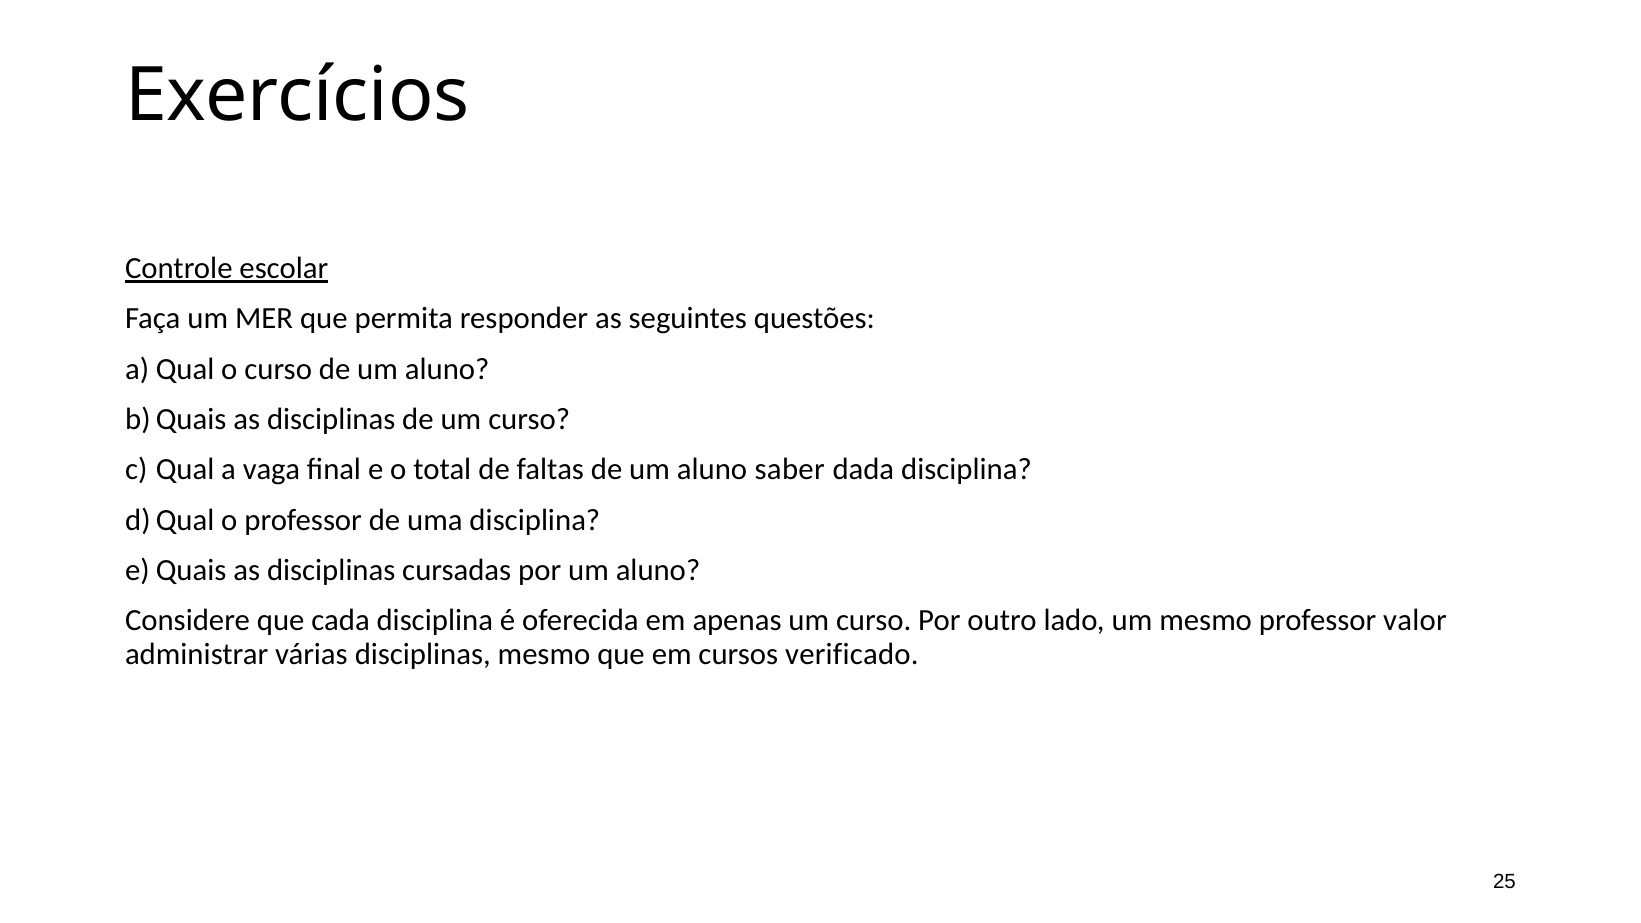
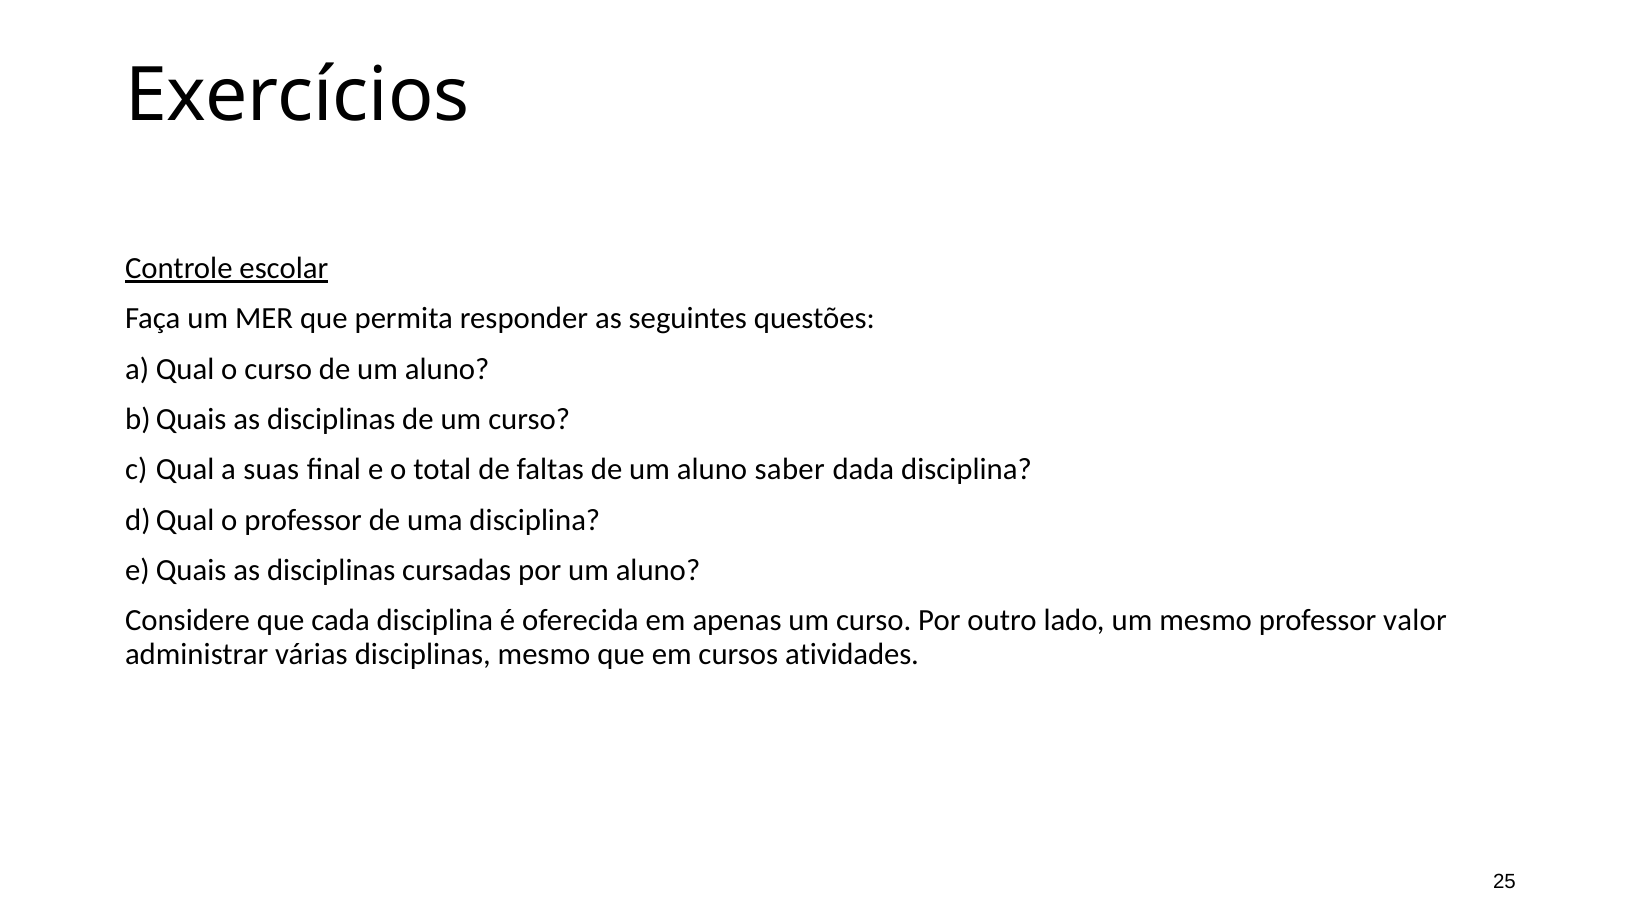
vaga: vaga -> suas (271, 470)
verificado: verificado -> atividades (852, 654)
